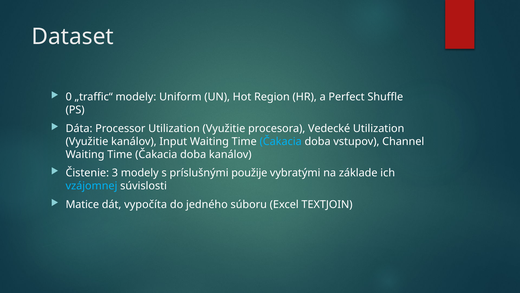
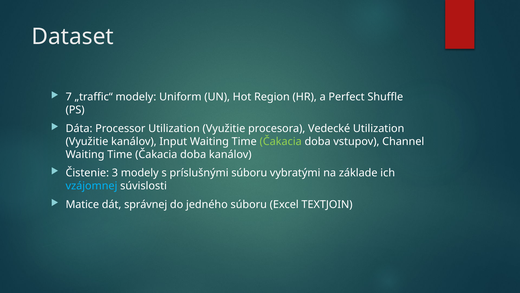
0: 0 -> 7 (69, 97)
Čakacia colour: light blue -> light green (281, 141)
príslušnými použije: použije -> súboru (249, 173)
vypočíta: vypočíta -> správnej (146, 204)
